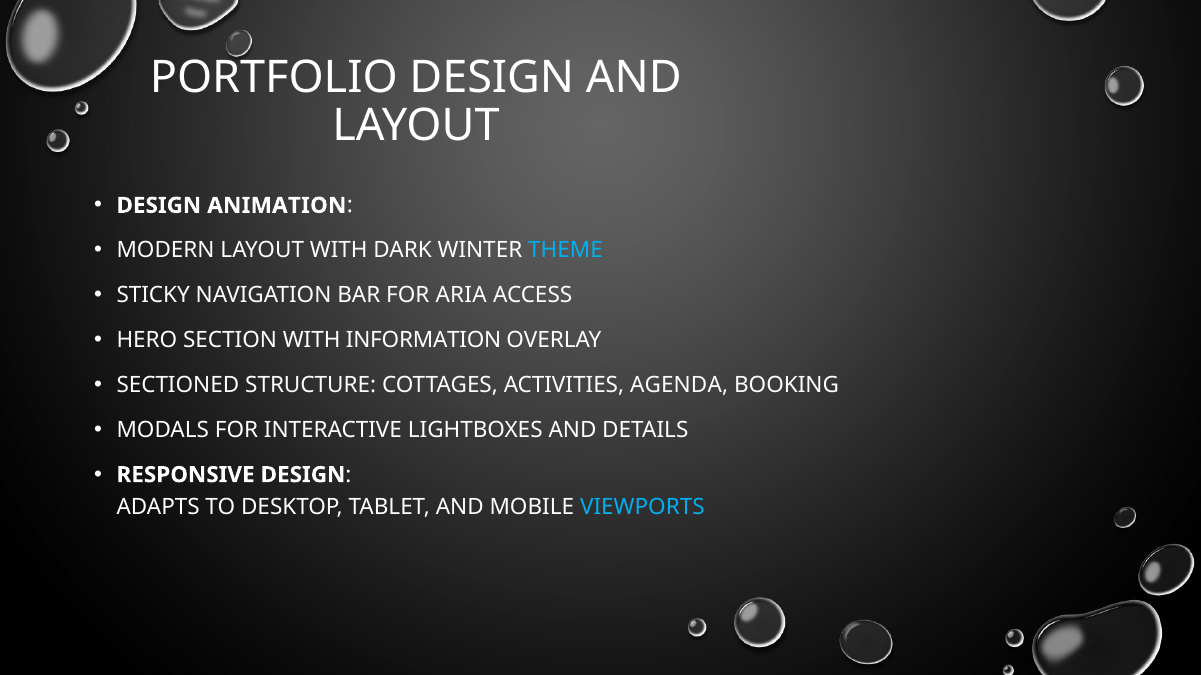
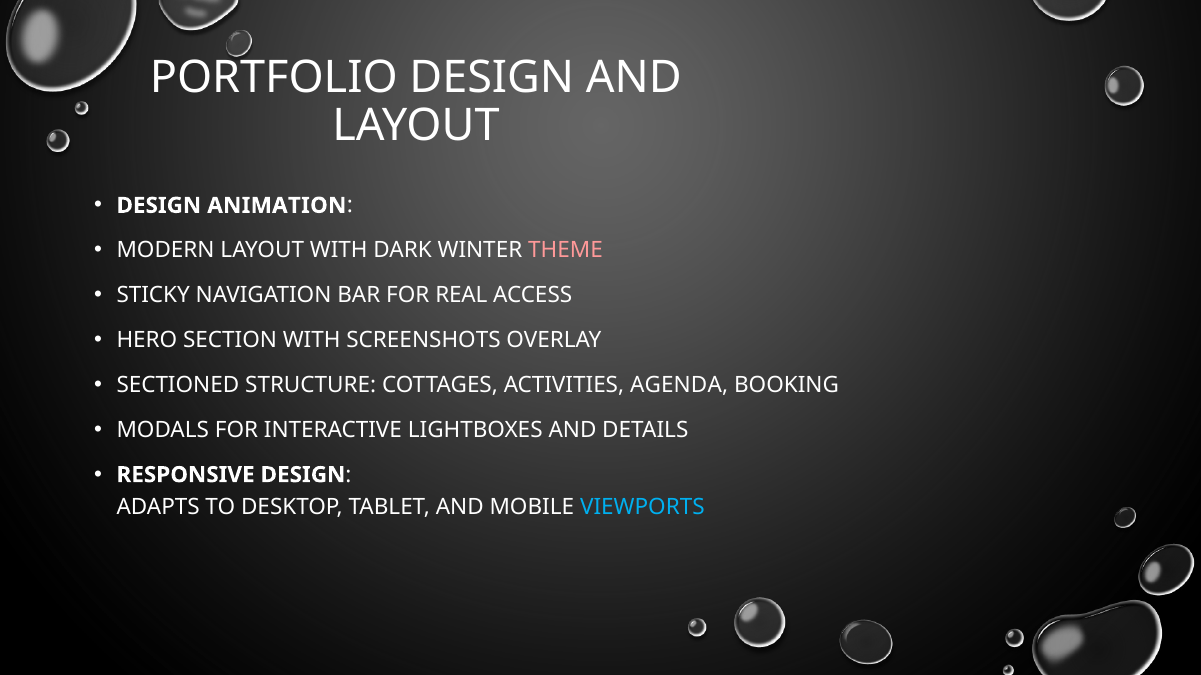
THEME colour: light blue -> pink (565, 251)
ARIA: ARIA -> REAL (461, 295)
INFORMATION: INFORMATION -> SCREENSHOTS (424, 340)
